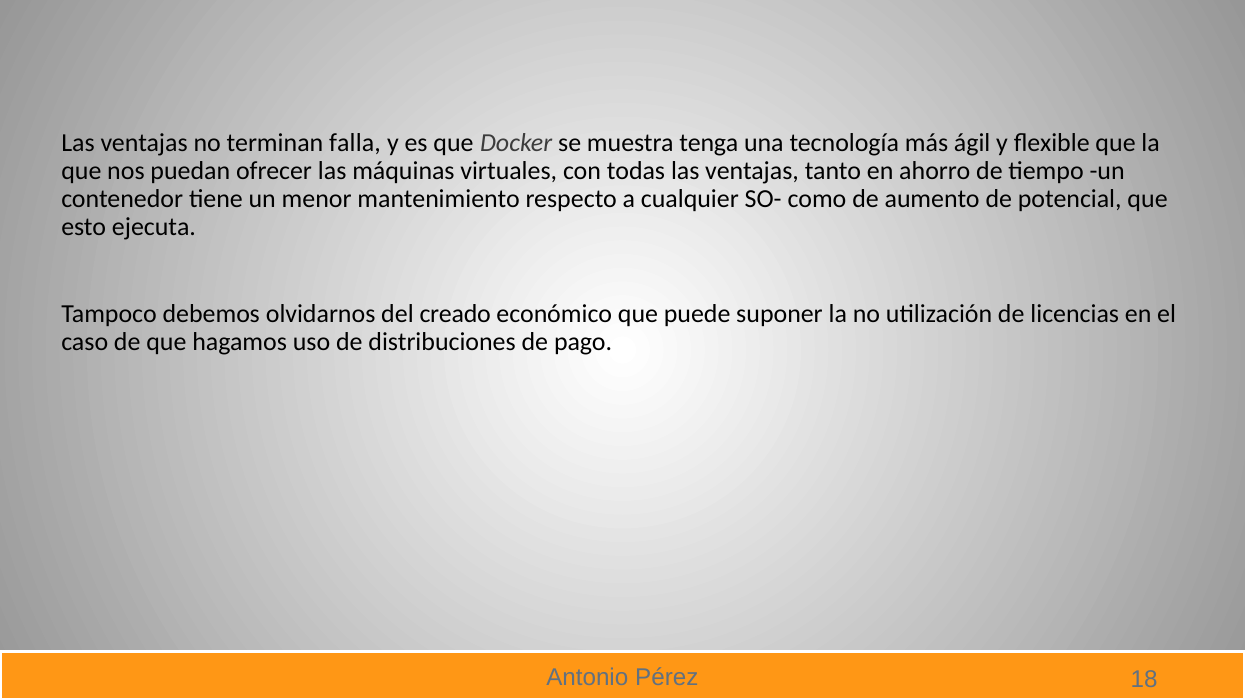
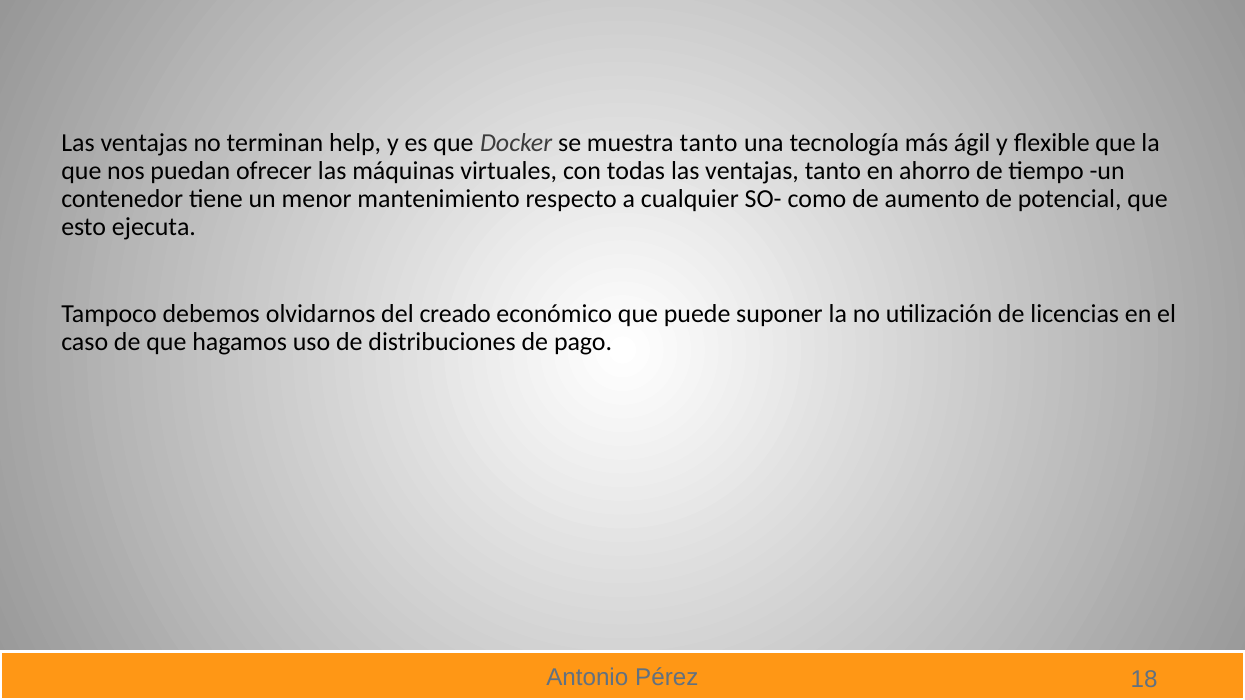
falla: falla -> help (355, 143)
muestra tenga: tenga -> tanto (709, 143)
